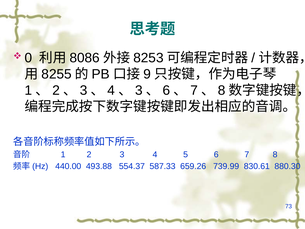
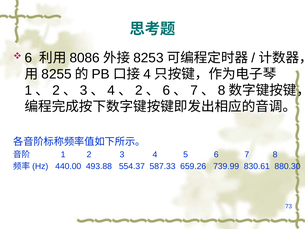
0: 0 -> 6 (28, 58)
9: 9 -> 4 (147, 74)
3: 3 -> 2 (139, 90)
